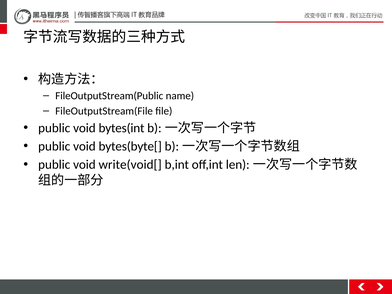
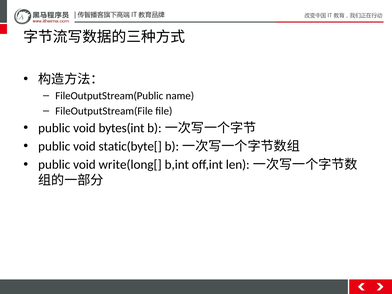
bytes(byte[: bytes(byte[ -> static(byte[ (130, 146)
write(void[: write(void[ -> write(long[ (130, 165)
